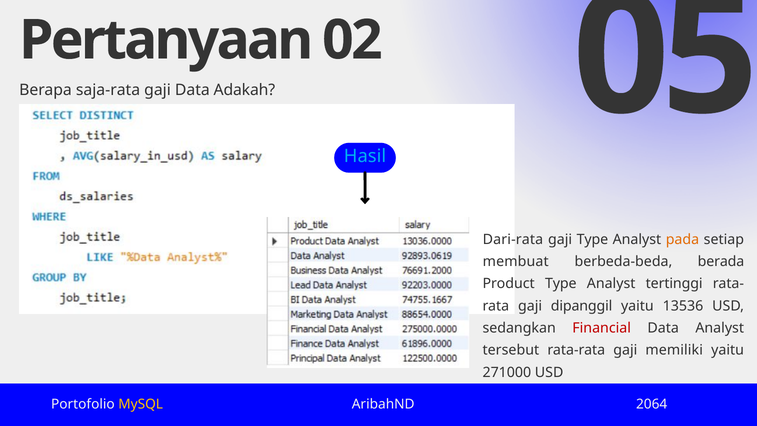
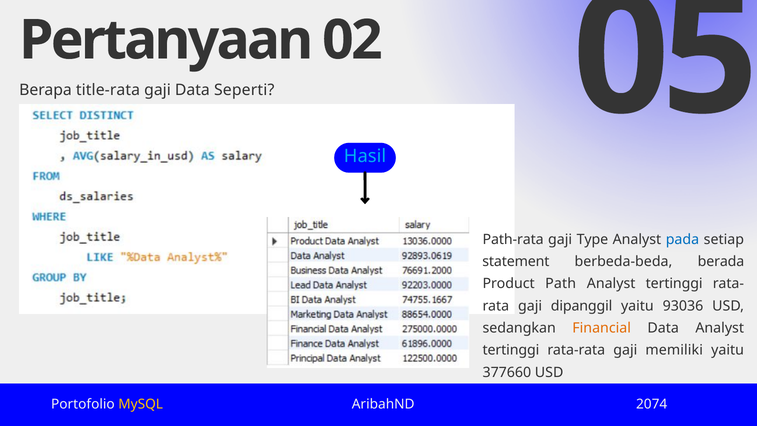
saja-rata: saja-rata -> title-rata (108, 90)
Adakah: Adakah -> Seperti (244, 90)
Dari-rata: Dari-rata -> Path-rata (513, 239)
pada colour: orange -> blue (682, 239)
membuat: membuat -> statement (516, 262)
Product Type: Type -> Path (561, 284)
13536: 13536 -> 93036 (683, 306)
Financial colour: red -> orange (602, 328)
tersebut: tersebut -> tertinggi (511, 350)
271000: 271000 -> 377660 (507, 372)
2064: 2064 -> 2074 (652, 404)
